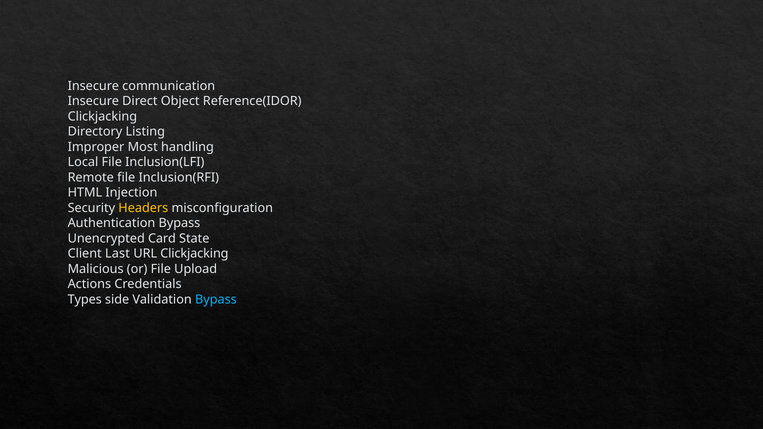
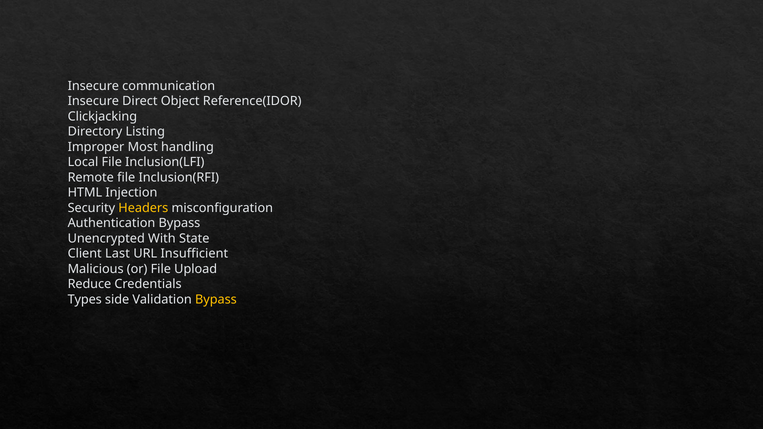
Card: Card -> With (162, 239)
URL Clickjacking: Clickjacking -> Insufficient (194, 254)
Actions: Actions -> Reduce (89, 284)
Bypass colour: light blue -> yellow (216, 300)
